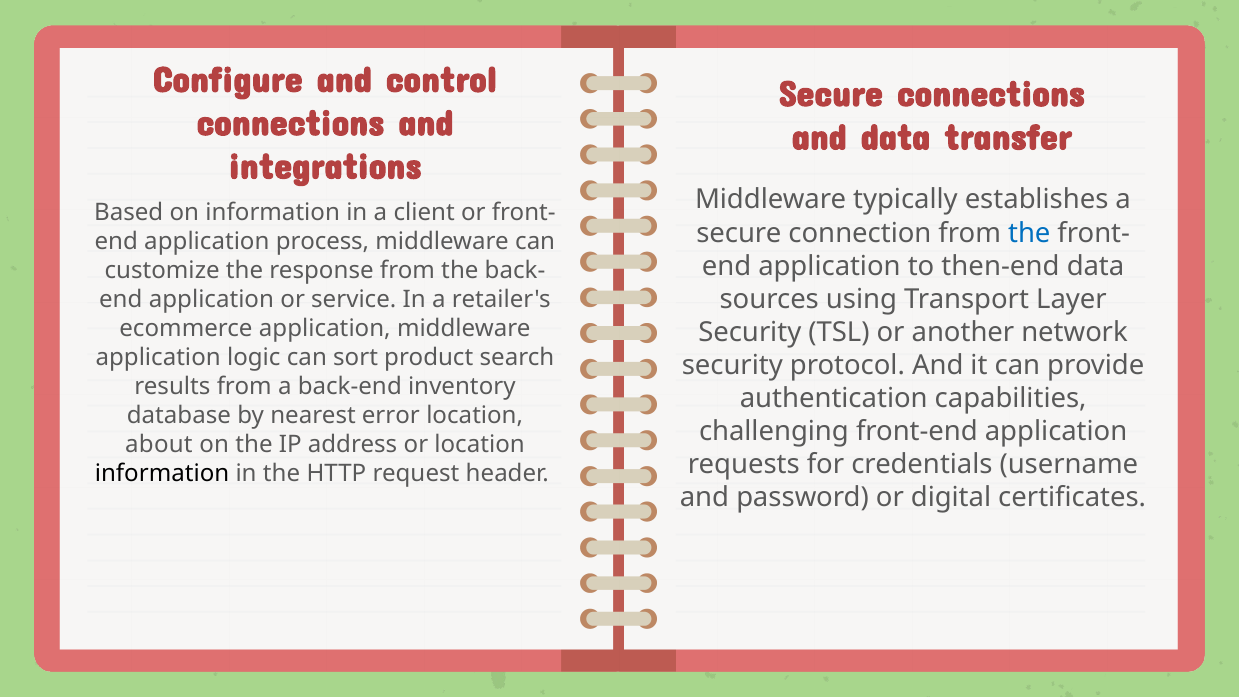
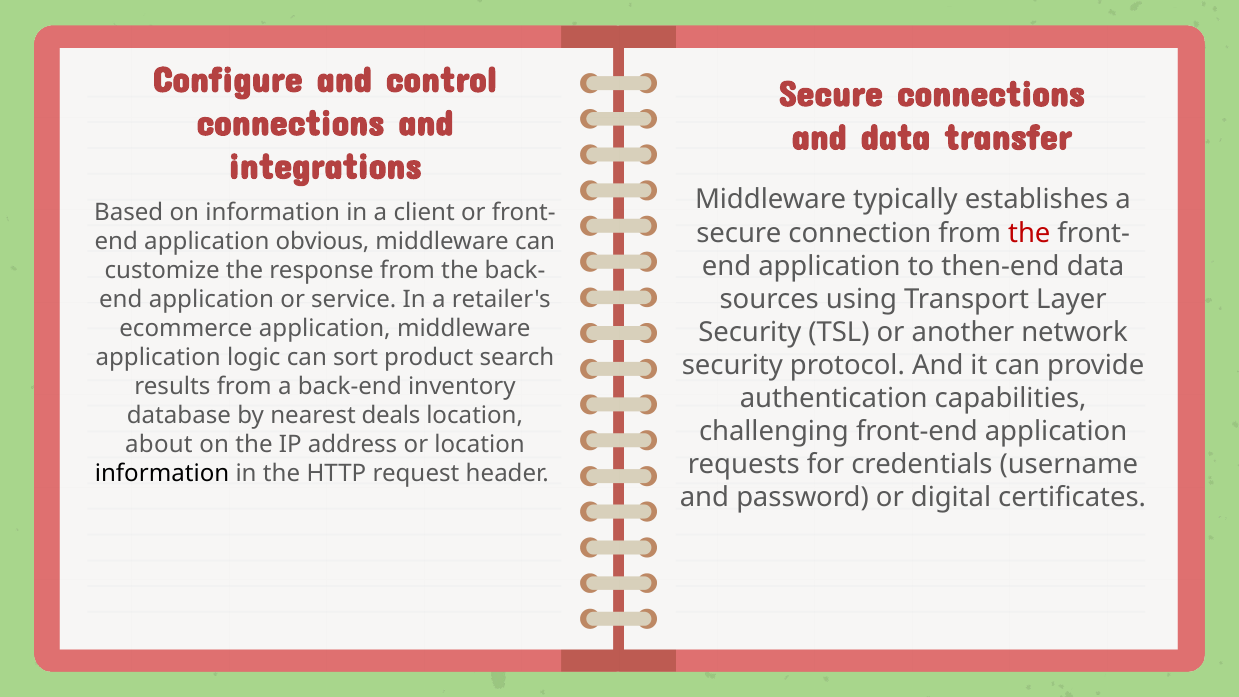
the colour: blue -> red (1029, 233)
process: process -> obvious (323, 242)
error: error -> deals (391, 415)
